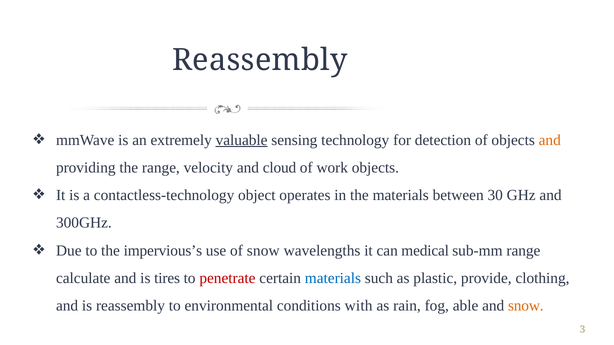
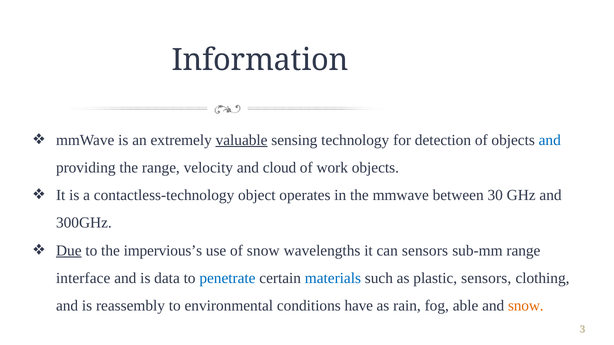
Reassembly: Reassembly -> Information (260, 60)
and colour: orange -> blue (550, 140)
the materials: materials -> mmwave (401, 196)
Due underline: none -> present (69, 251)
can medical: medical -> sensors (425, 251)
calculate: calculate -> interface (83, 278)
tires: tires -> data (167, 278)
penetrate colour: red -> blue (227, 278)
plastic provide: provide -> sensors (486, 278)
with: with -> have (359, 306)
